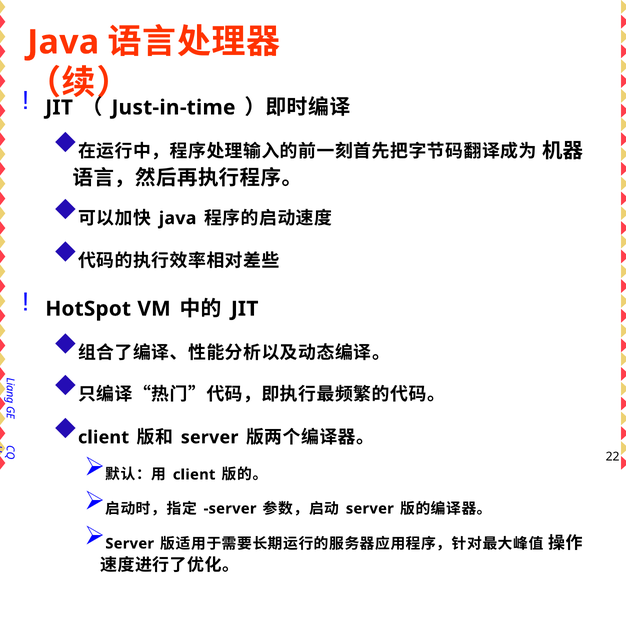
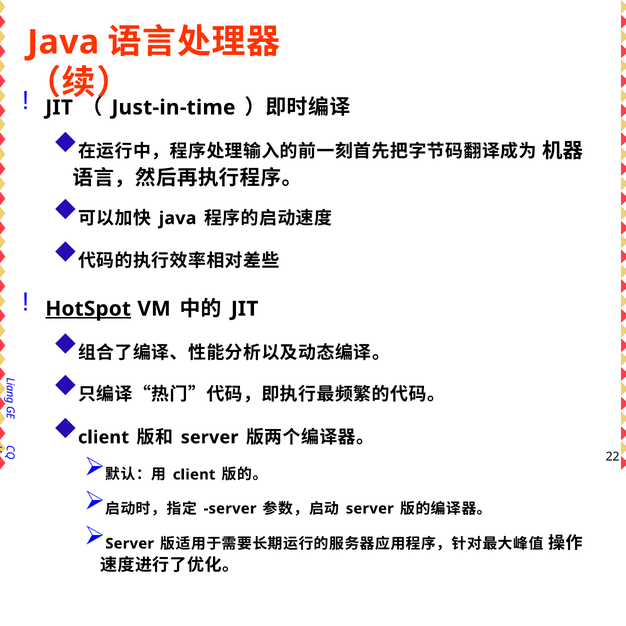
HotSpot underline: none -> present (88, 309)
